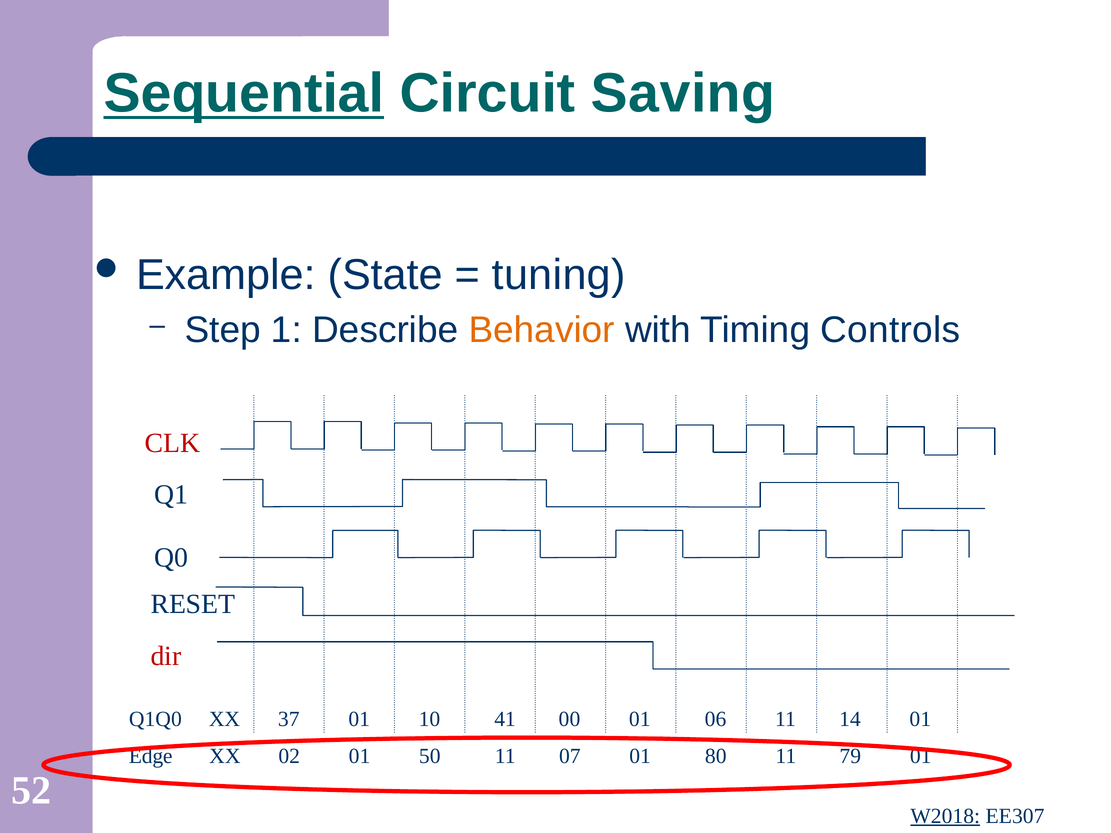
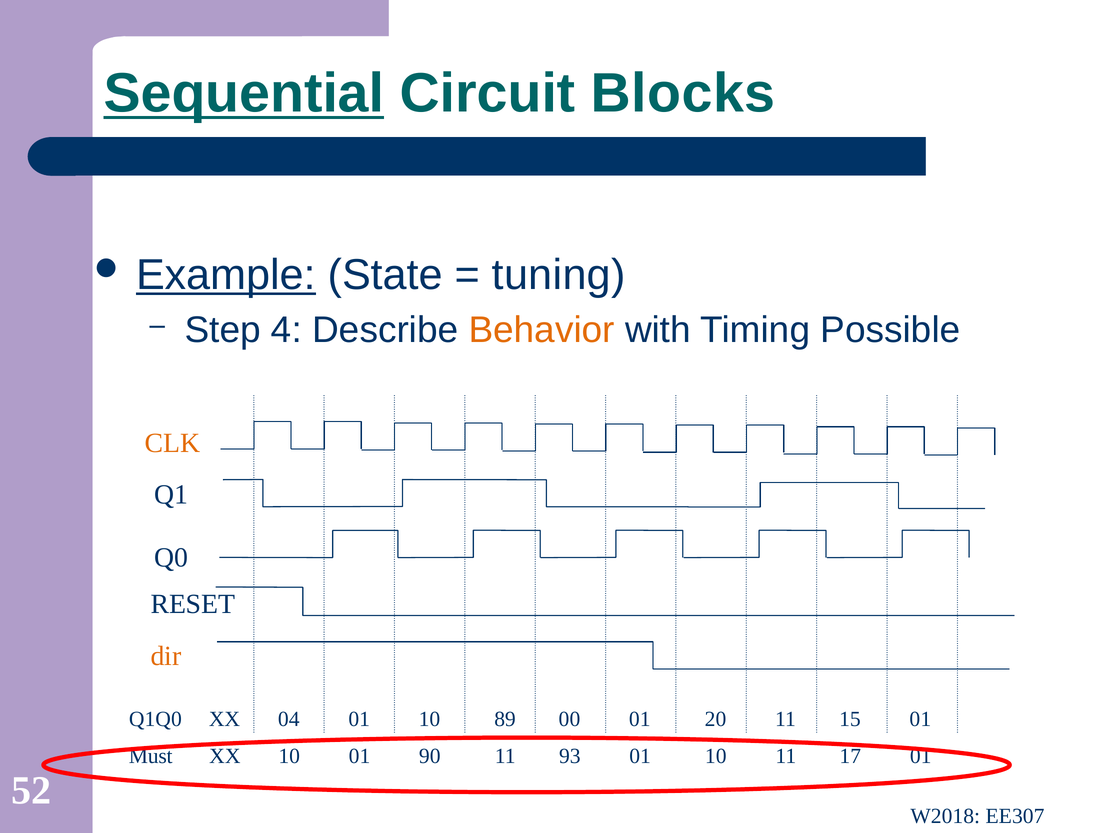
Saving: Saving -> Blocks (683, 94)
Example underline: none -> present (226, 275)
1: 1 -> 4 (286, 330)
Controls: Controls -> Possible (890, 330)
CLK colour: red -> orange (172, 443)
dir colour: red -> orange (166, 656)
37: 37 -> 04 (289, 720)
41: 41 -> 89 (505, 720)
06: 06 -> 20 (716, 720)
14: 14 -> 15 (850, 720)
Edge: Edge -> Must (151, 756)
XX 02: 02 -> 10 (289, 756)
50: 50 -> 90 (430, 756)
07: 07 -> 93 (570, 756)
80: 80 -> 10 (716, 756)
79: 79 -> 17 (850, 756)
W2018 underline: present -> none (945, 816)
